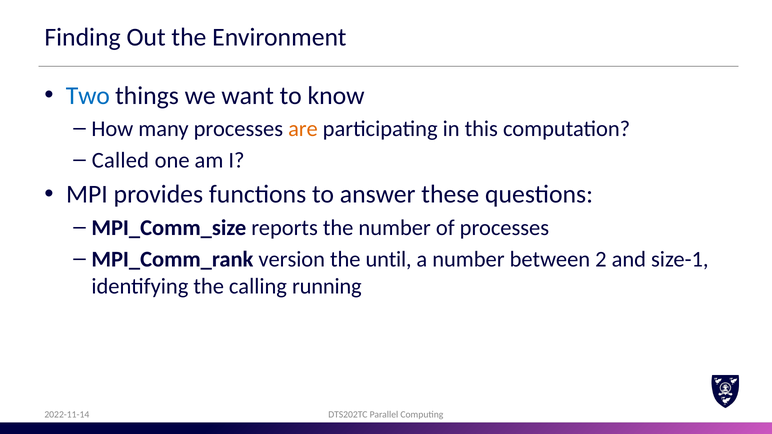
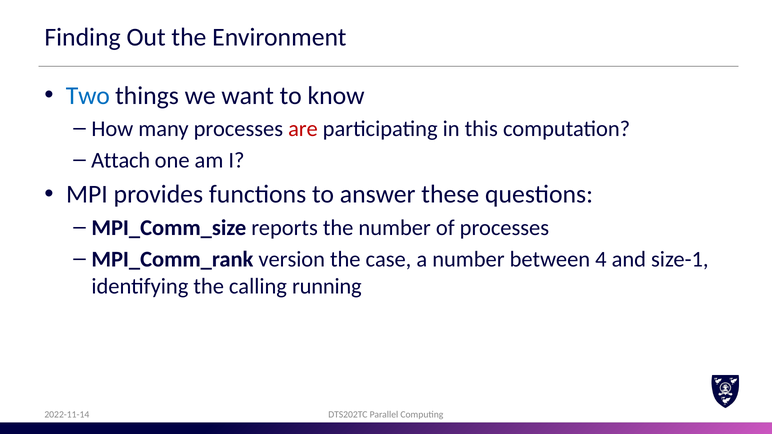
are colour: orange -> red (303, 129)
Called: Called -> Attach (121, 160)
until: until -> case (388, 259)
2: 2 -> 4 (601, 259)
